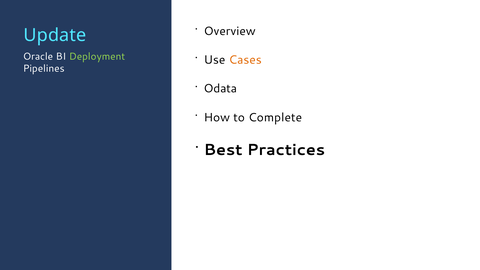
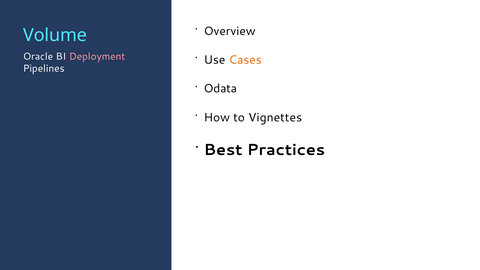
Update: Update -> Volume (55, 35)
Deployment colour: light green -> pink (97, 56)
Complete: Complete -> Vignettes (275, 118)
